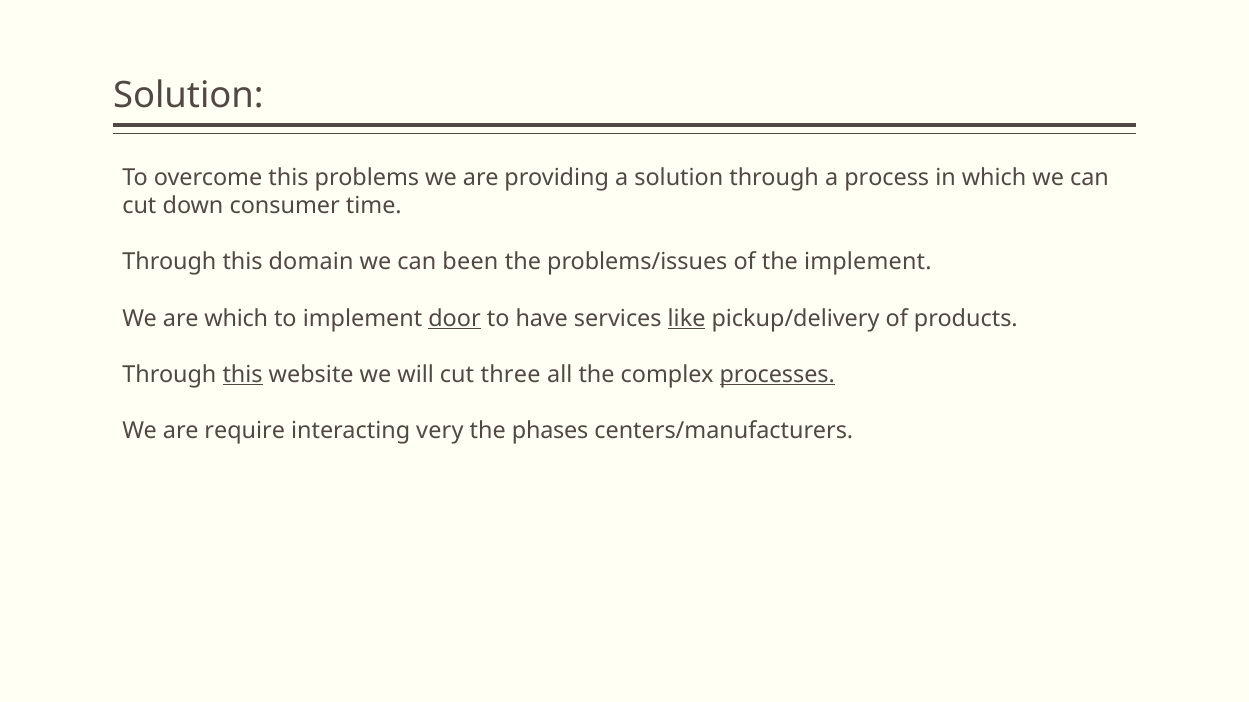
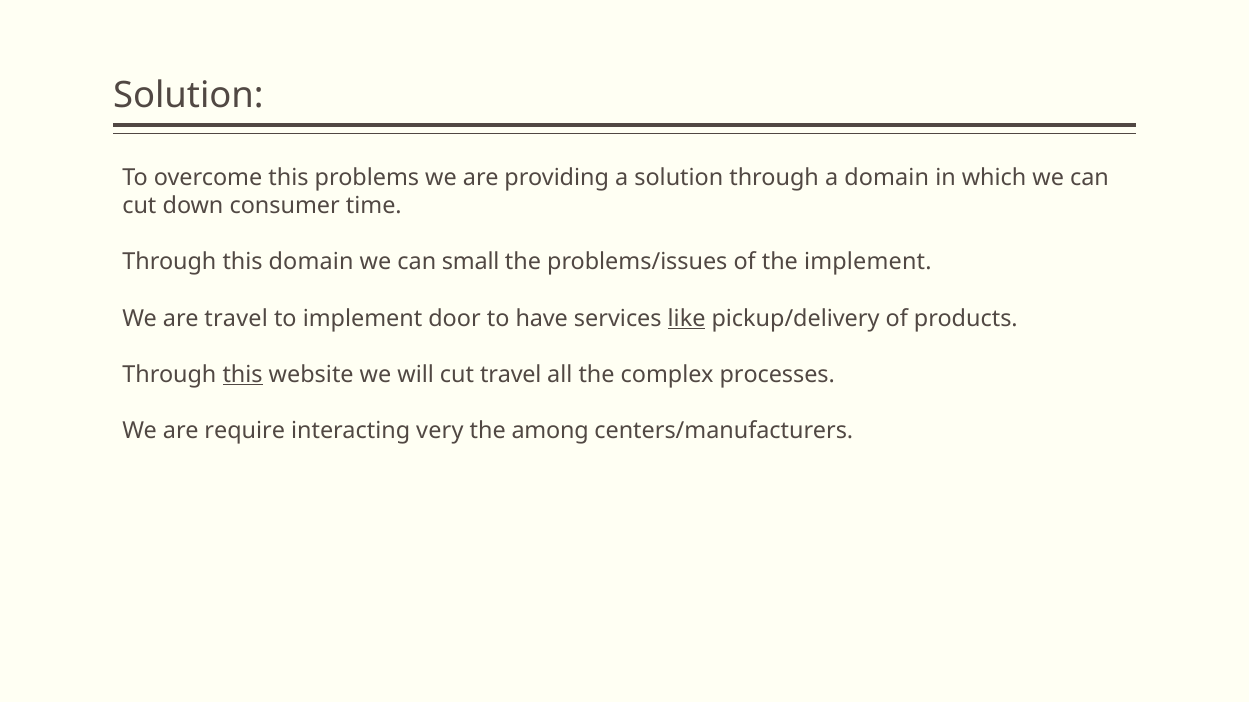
a process: process -> domain (887, 178)
been: been -> small (471, 262)
are which: which -> travel (236, 319)
door underline: present -> none (455, 319)
cut three: three -> travel (511, 375)
processes underline: present -> none (777, 375)
phases: phases -> among (550, 431)
